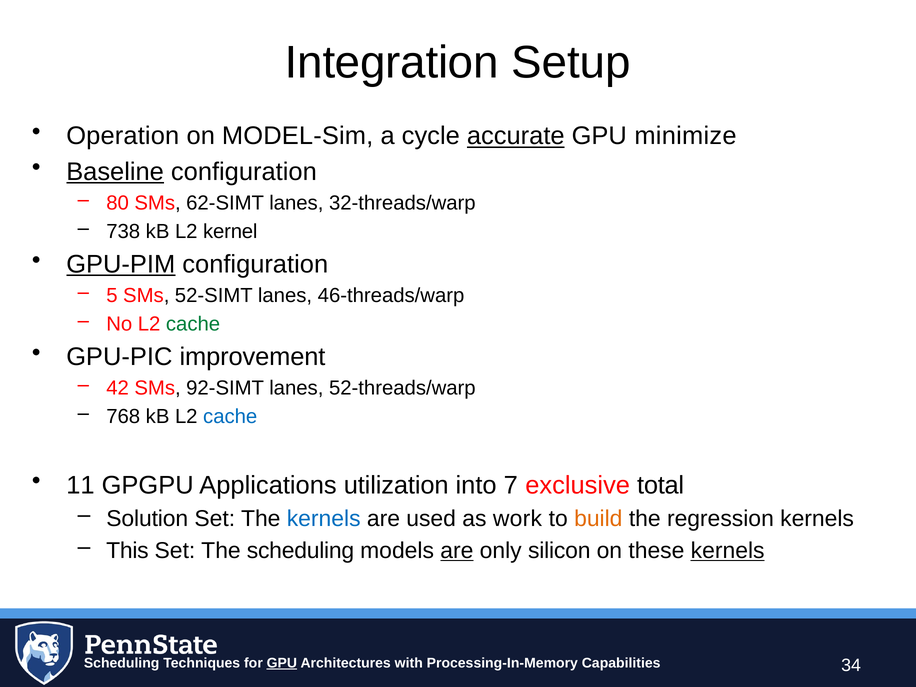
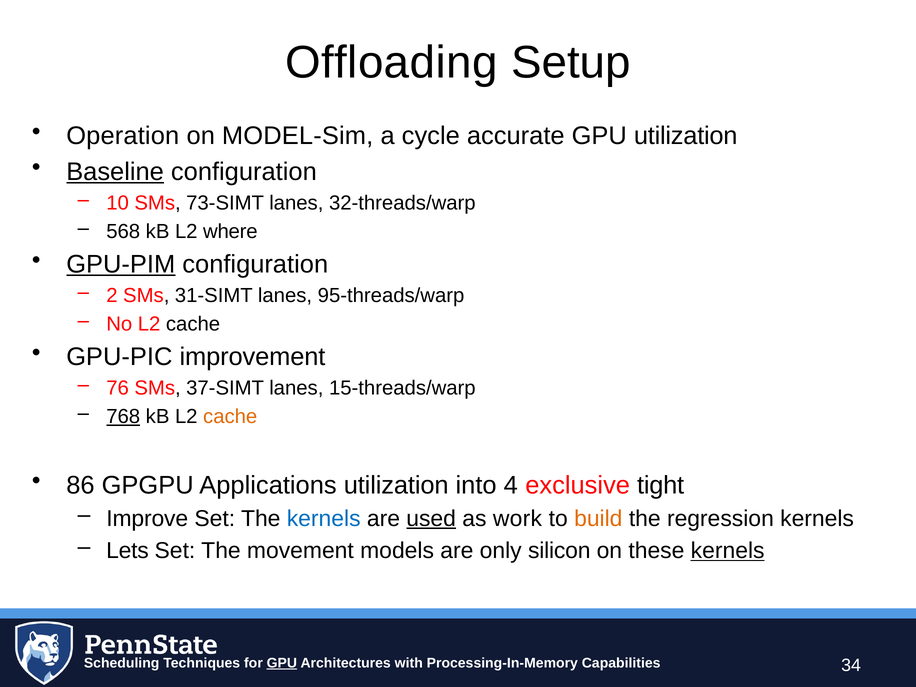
Integration: Integration -> Offloading (391, 63)
accurate underline: present -> none (516, 136)
GPU minimize: minimize -> utilization (686, 136)
80: 80 -> 10 (118, 203)
62-SIMT: 62-SIMT -> 73-SIMT (225, 203)
738: 738 -> 568 (123, 231)
kernel: kernel -> where (230, 231)
5: 5 -> 2 (112, 295)
52-SIMT: 52-SIMT -> 31-SIMT (214, 295)
46-threads/warp: 46-threads/warp -> 95-threads/warp (391, 295)
cache colour: green -> black (193, 324)
42: 42 -> 76 (118, 388)
92-SIMT: 92-SIMT -> 37-SIMT (225, 388)
52-threads/warp: 52-threads/warp -> 15-threads/warp (402, 388)
768 underline: none -> present (123, 417)
cache colour: blue -> orange (230, 417)
11: 11 -> 86 (80, 485)
7: 7 -> 4 (511, 485)
total: total -> tight (661, 485)
Solution: Solution -> Improve (147, 519)
used underline: none -> present (431, 519)
This: This -> Lets (127, 551)
The scheduling: scheduling -> movement (300, 551)
are underline: present -> none (457, 551)
